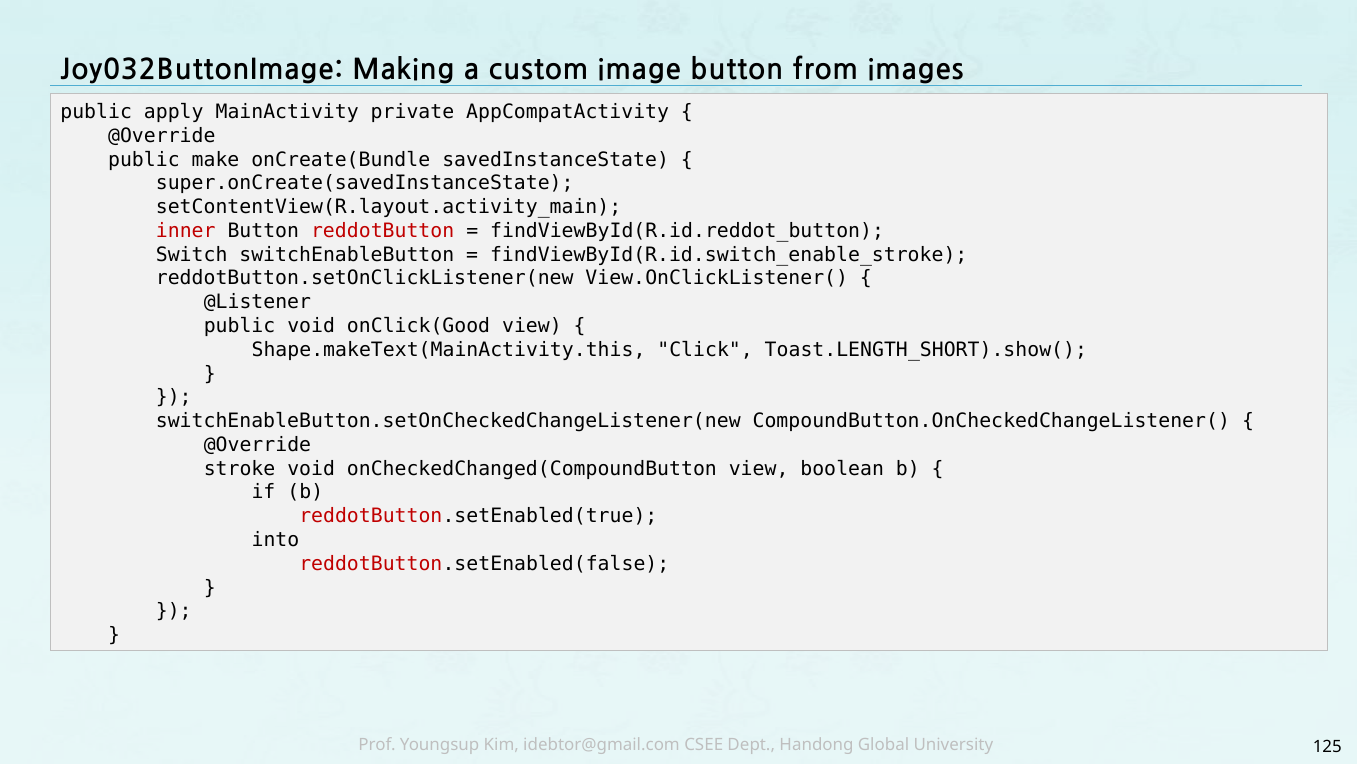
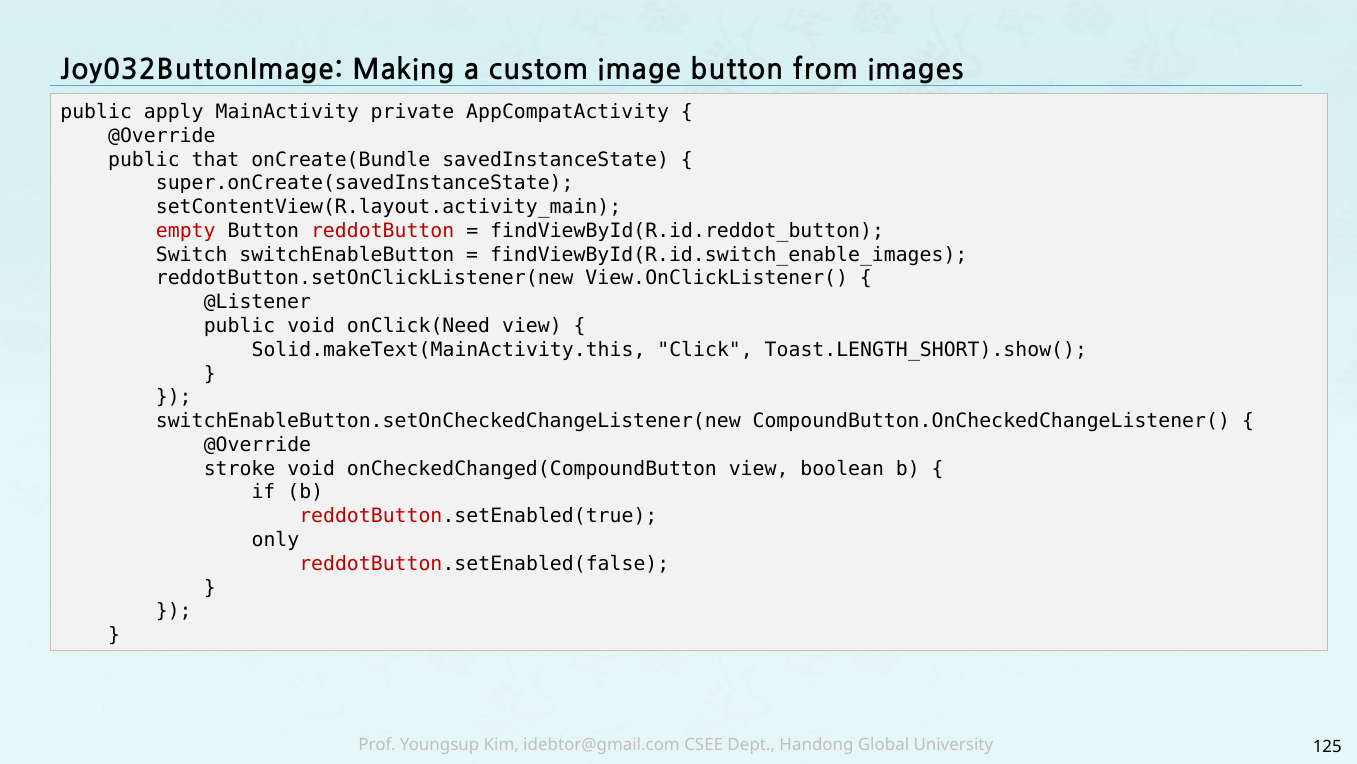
make: make -> that (216, 159)
inner: inner -> empty (186, 231)
findViewById(R.id.switch_enable_stroke: findViewById(R.id.switch_enable_stroke -> findViewById(R.id.switch_enable_images (729, 254)
onClick(Good: onClick(Good -> onClick(Need (419, 326)
Shape.makeText(MainActivity.this: Shape.makeText(MainActivity.this -> Solid.makeText(MainActivity.this (449, 349)
into: into -> only (275, 540)
